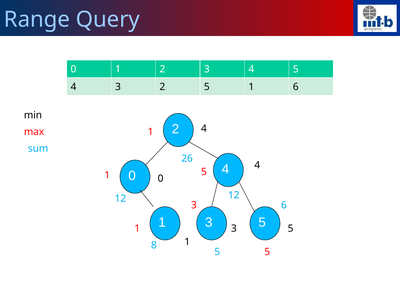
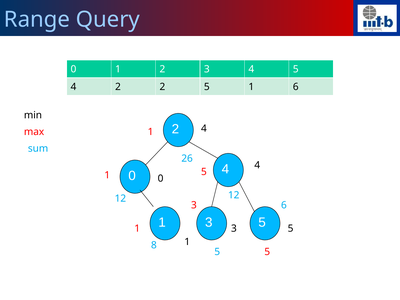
3: 3 -> 2 (118, 87)
